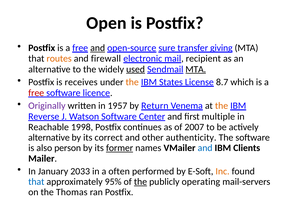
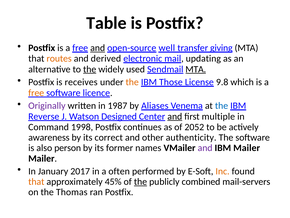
Open: Open -> Table (106, 23)
sure: sure -> well (167, 48)
firewall: firewall -> derived (106, 58)
recipient: recipient -> updating (203, 58)
the underline: none -> present (90, 69)
used underline: present -> none (136, 69)
States: States -> Those (171, 82)
8.7: 8.7 -> 9.8 (222, 82)
free colour: red -> orange (36, 93)
1957: 1957 -> 1987 (117, 106)
Return: Return -> Aliases (155, 106)
the colour: orange -> blue (222, 106)
Watson Software: Software -> Designed (119, 116)
and underline: none -> present (175, 116)
Reachable: Reachable -> Command (49, 127)
2007: 2007 -> 2052 (194, 127)
alternative: alternative -> awareness (49, 137)
former underline: present -> none (120, 148)
and colour: blue -> purple (205, 148)
IBM Clients: Clients -> Mailer (247, 148)
2033: 2033 -> 2017 (80, 171)
that colour: blue -> orange (36, 181)
95%: 95% -> 45% (113, 181)
operating: operating -> combined (201, 181)
